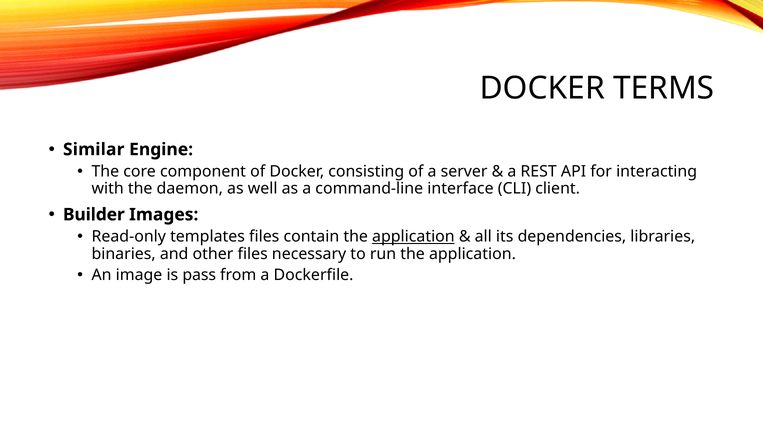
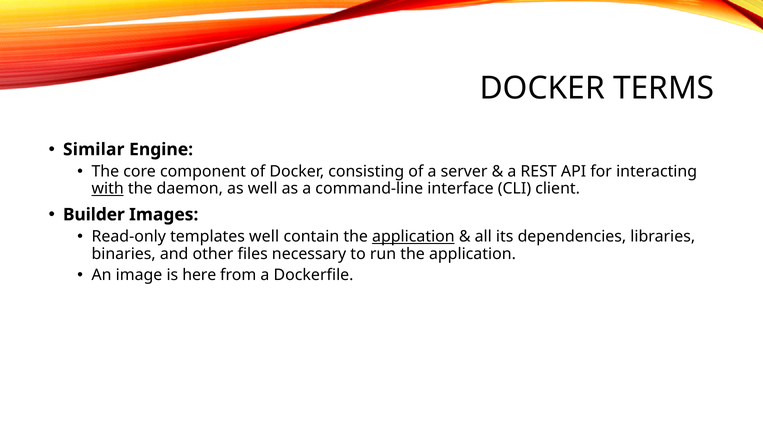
with underline: none -> present (108, 189)
templates files: files -> well (264, 237)
pass: pass -> here (199, 275)
